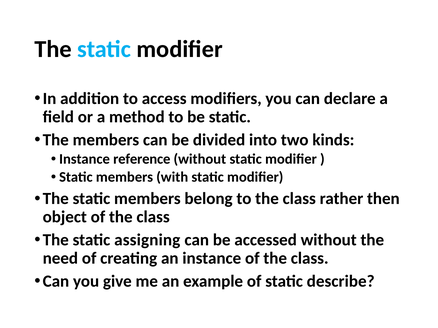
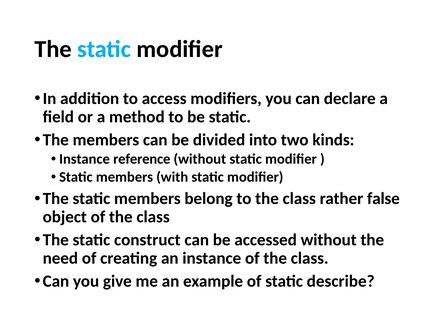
then: then -> false (383, 199)
assigning: assigning -> construct (147, 240)
